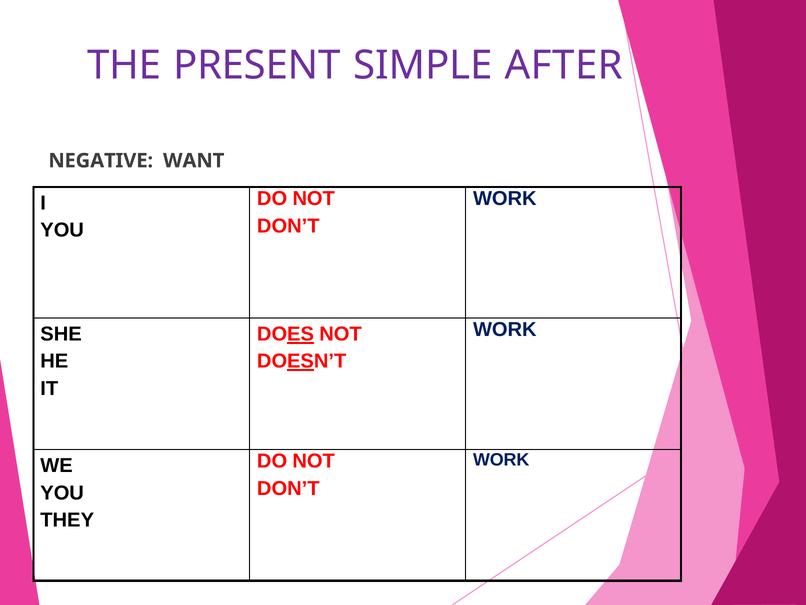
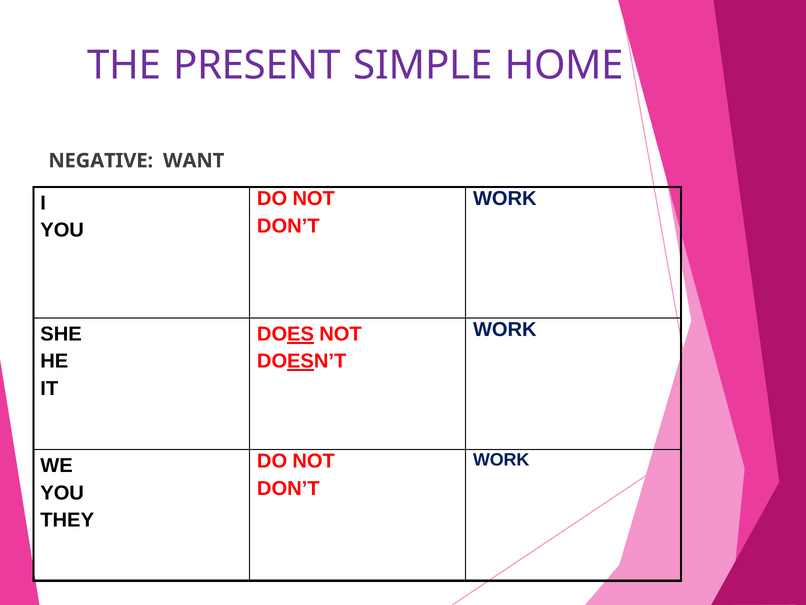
AFTER: AFTER -> HOME (564, 65)
